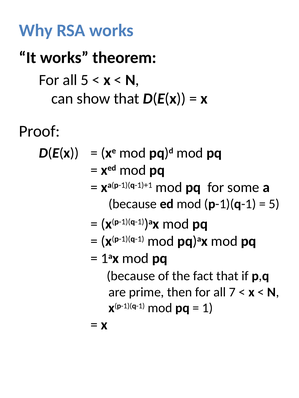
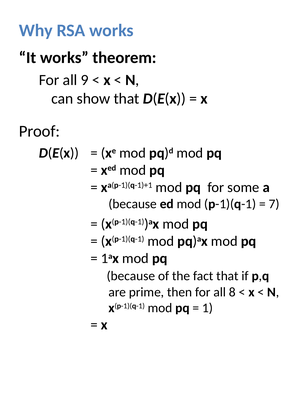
all 5: 5 -> 9 (85, 80)
5: 5 -> 7 (274, 204)
7: 7 -> 8 (232, 293)
